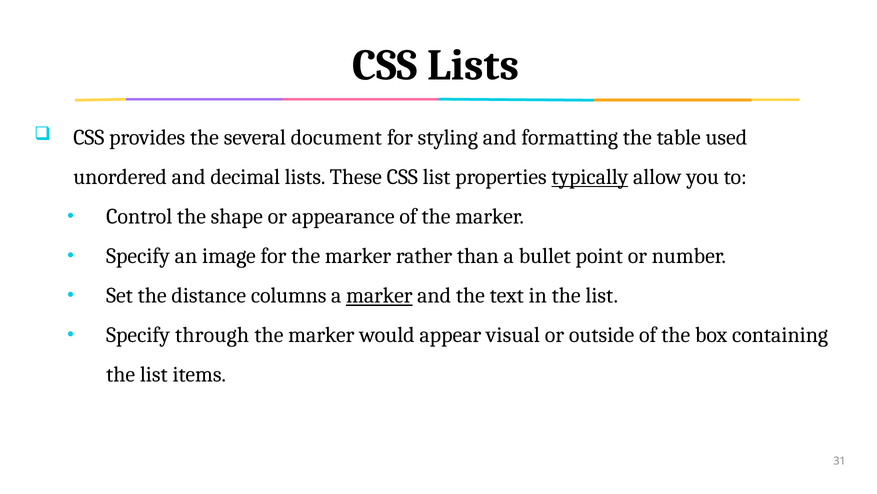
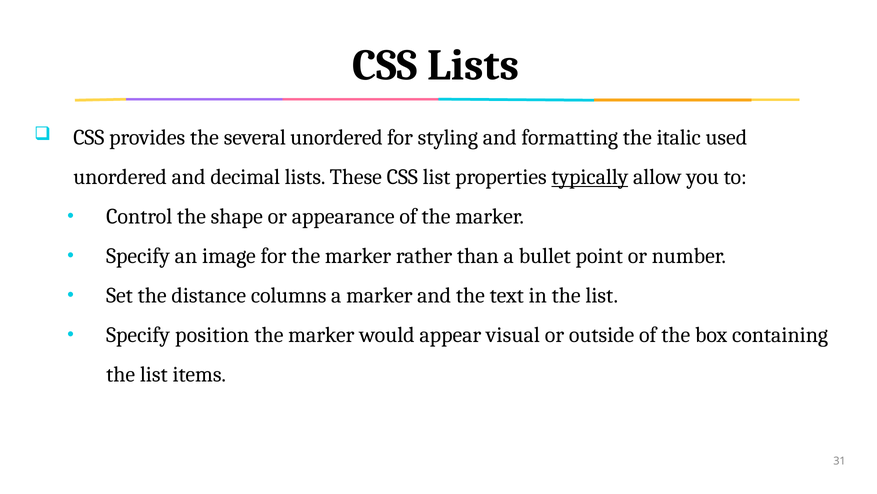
several document: document -> unordered (336, 137)
table: table -> italic (679, 137)
marker underline: present -> none (379, 295)
through: through -> position (212, 335)
